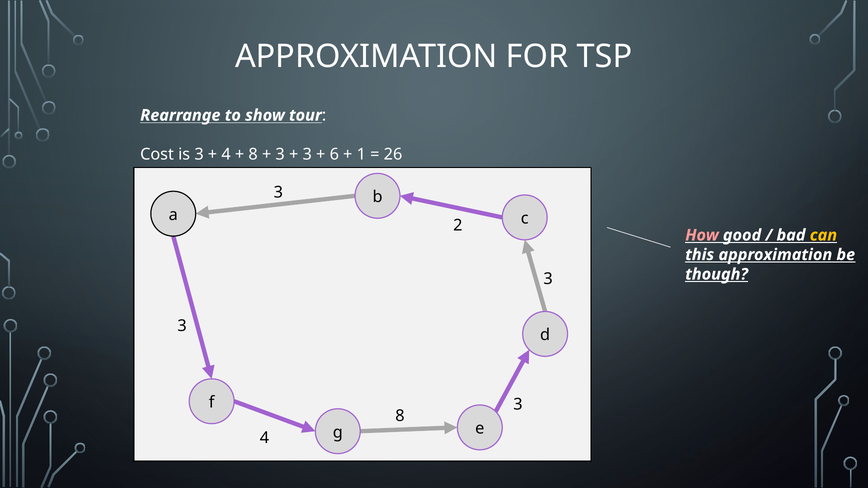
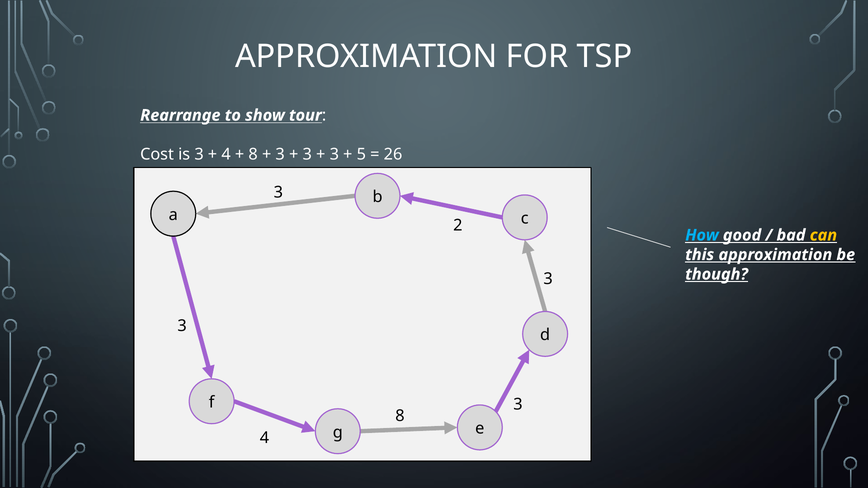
6: 6 -> 3 (334, 154)
1: 1 -> 5 (361, 154)
How colour: pink -> light blue (702, 235)
